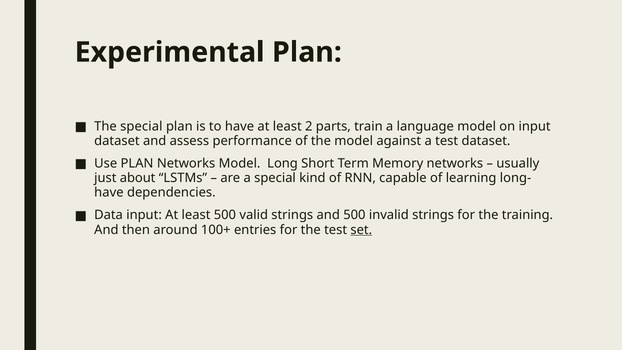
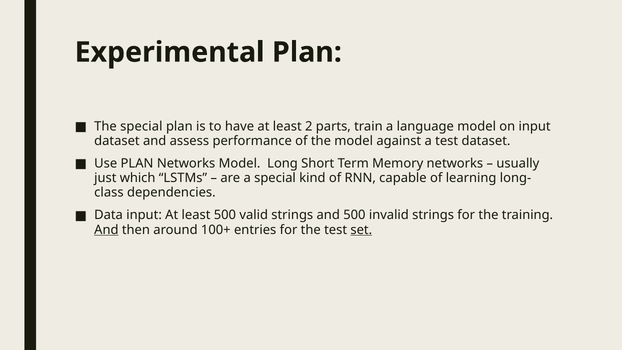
about: about -> which (138, 178)
have: have -> class (109, 193)
And underline: none -> present (106, 230)
